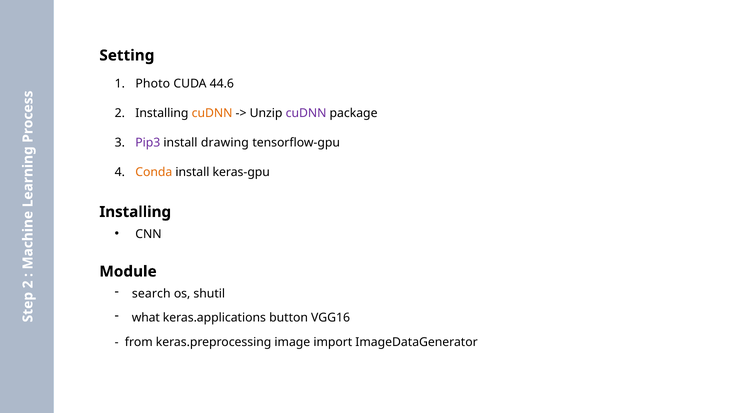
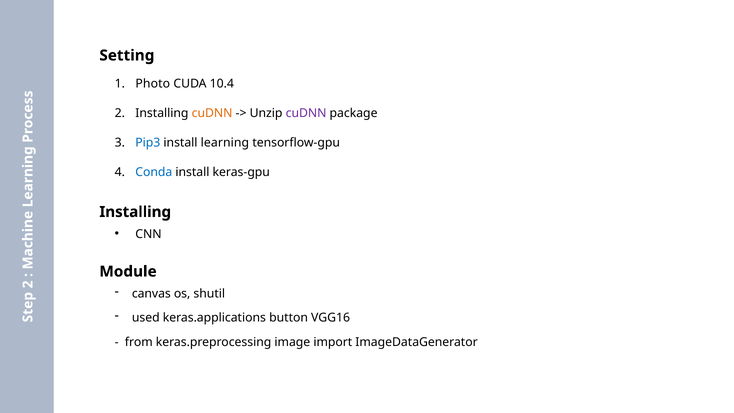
44.6: 44.6 -> 10.4 (222, 84)
Pip3 colour: purple -> blue (148, 143)
drawing: drawing -> learning (225, 143)
Conda colour: orange -> blue (154, 172)
search: search -> canvas (151, 293)
what: what -> used (146, 318)
